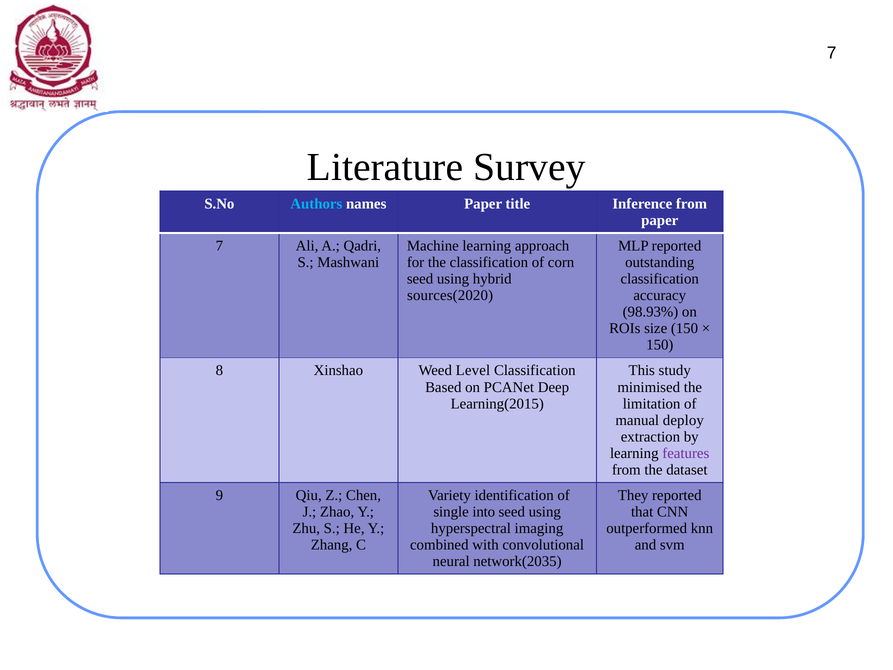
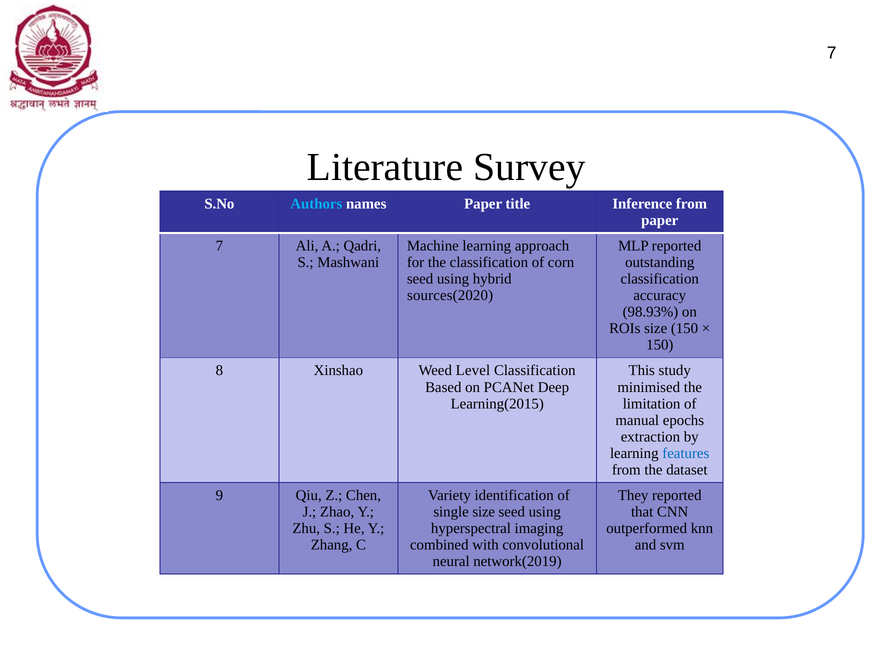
deploy: deploy -> epochs (683, 420)
features colour: purple -> blue (686, 453)
single into: into -> size (484, 512)
network(2035: network(2035 -> network(2019 (517, 561)
